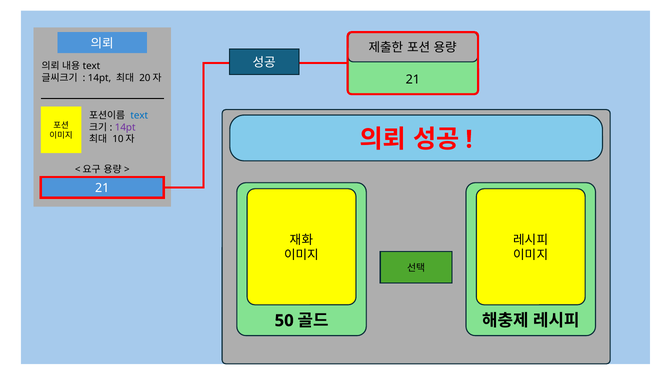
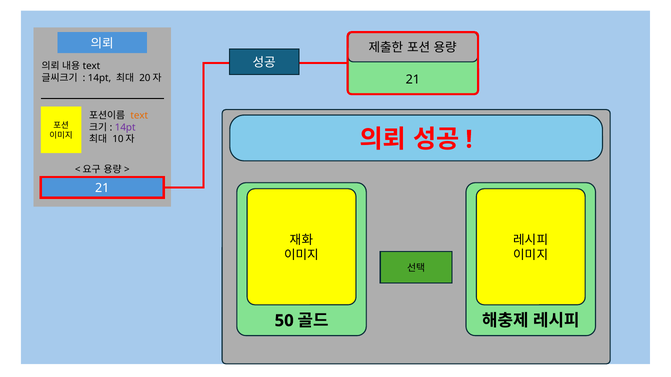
text colour: blue -> orange (139, 116)
